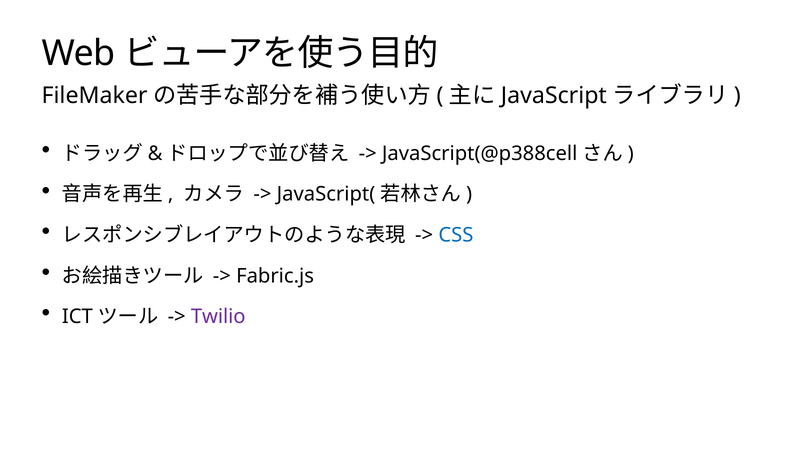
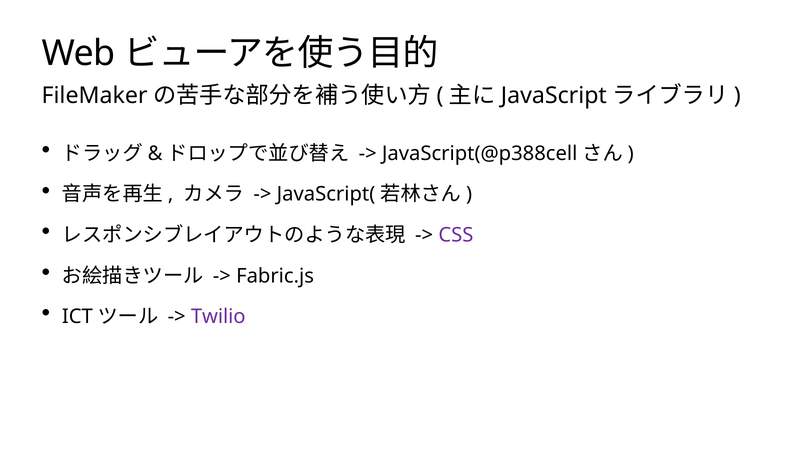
CSS colour: blue -> purple (456, 235)
